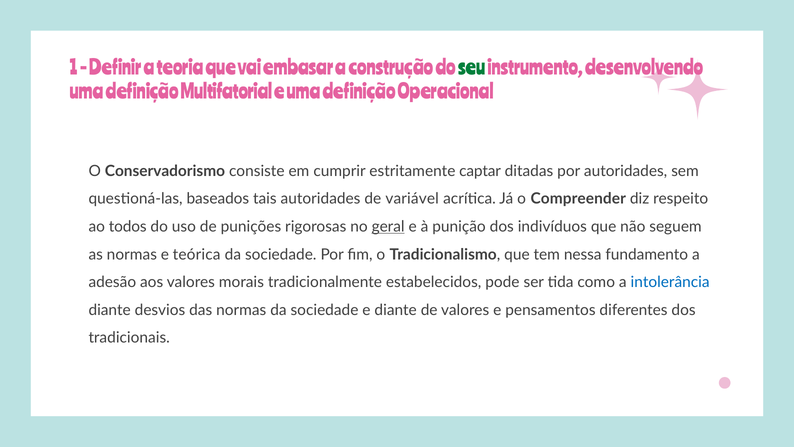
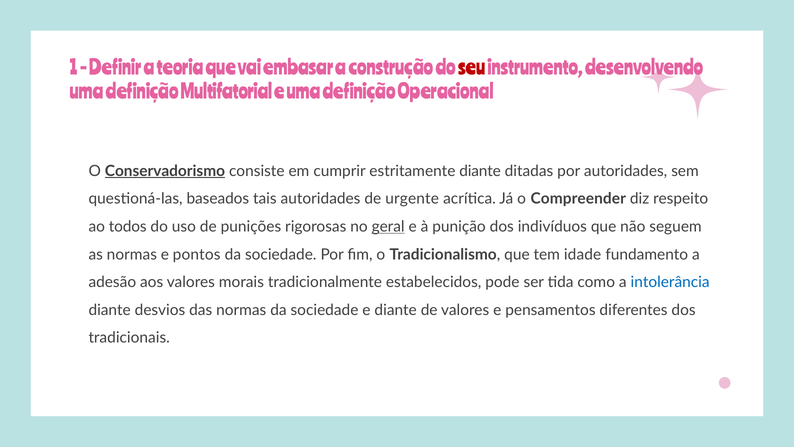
seu colour: green -> red (472, 68)
Conservadorismo underline: none -> present (165, 171)
estritamente captar: captar -> diante (480, 171)
variável: variável -> urgente (412, 199)
teórica: teórica -> pontos (197, 254)
nessa: nessa -> idade (583, 254)
